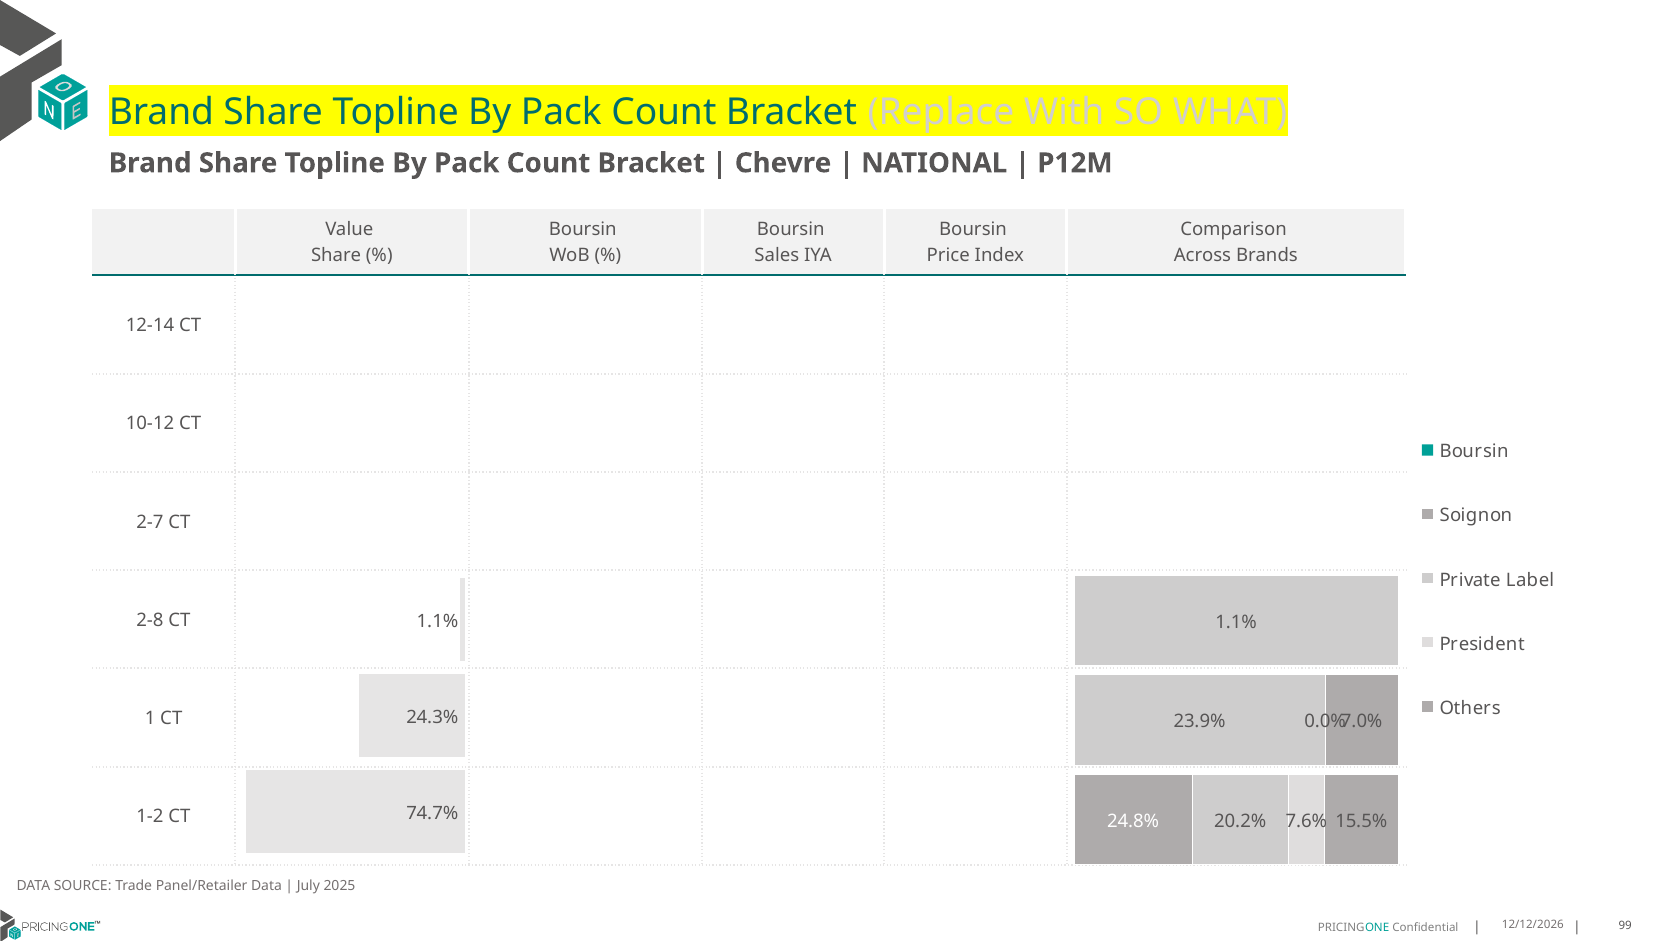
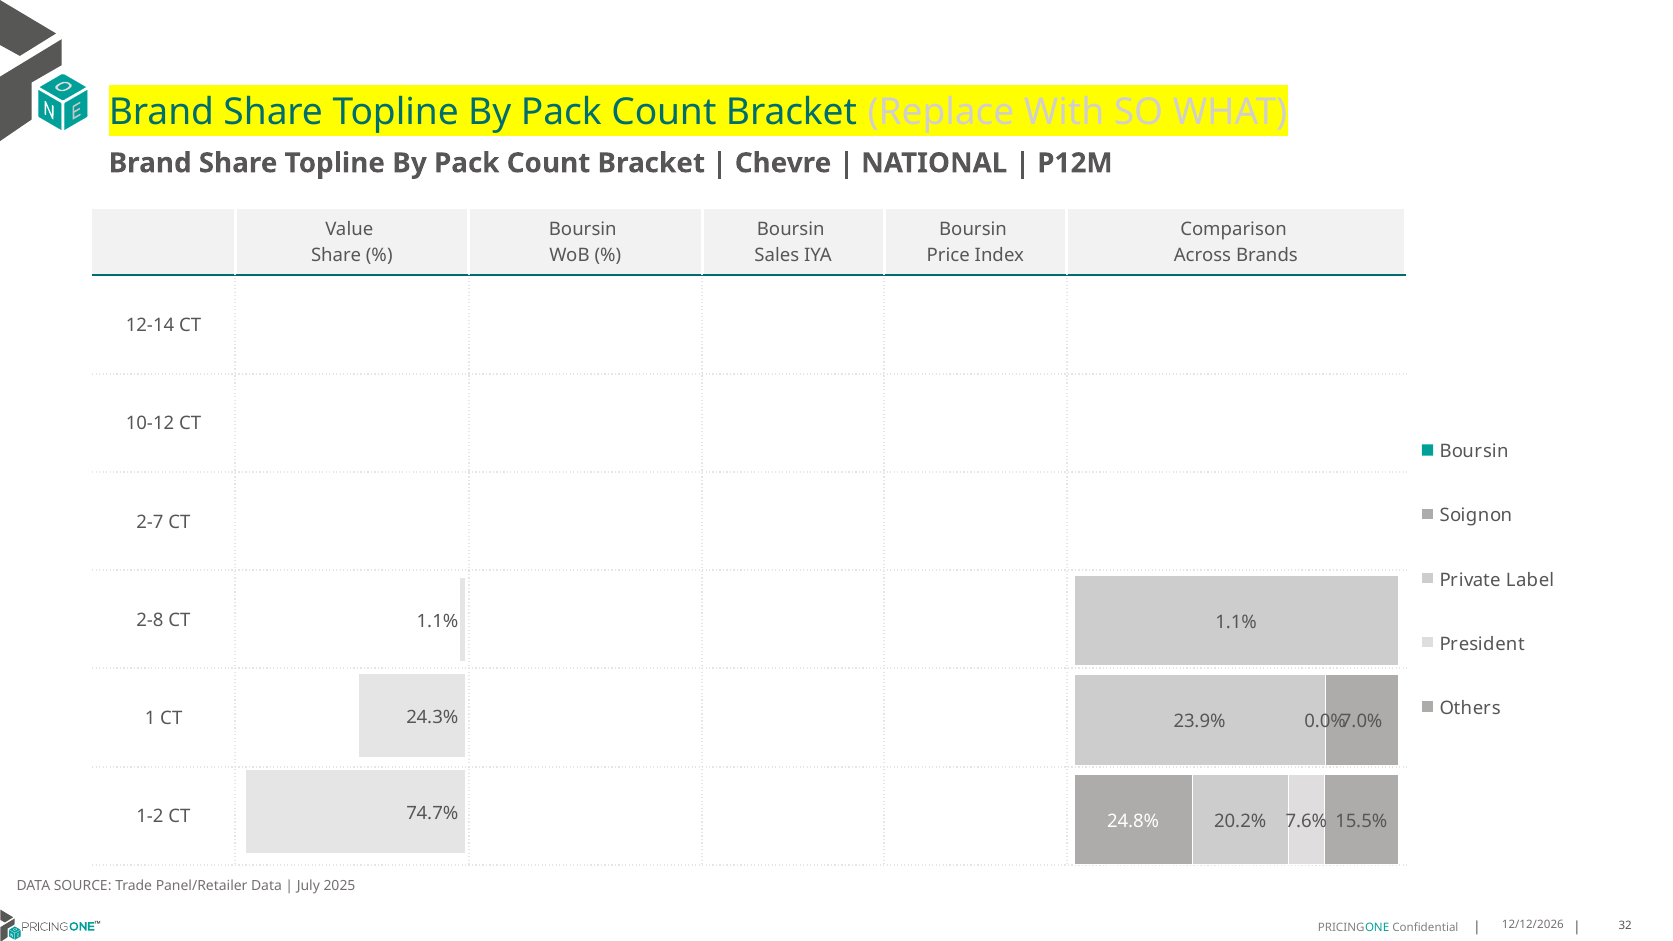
99: 99 -> 32 (1625, 925)
